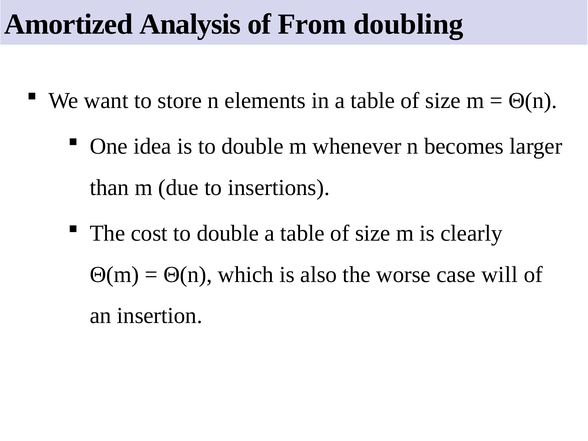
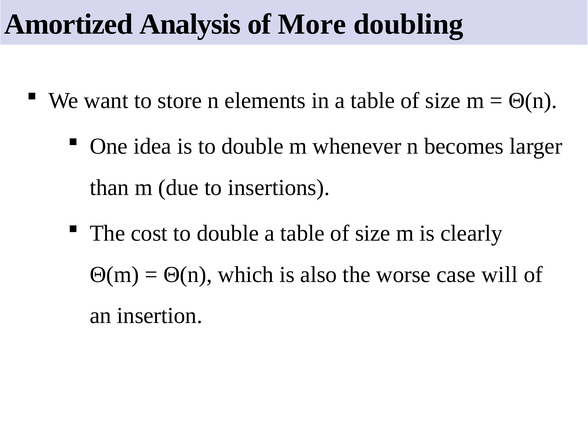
From: From -> More (312, 24)
